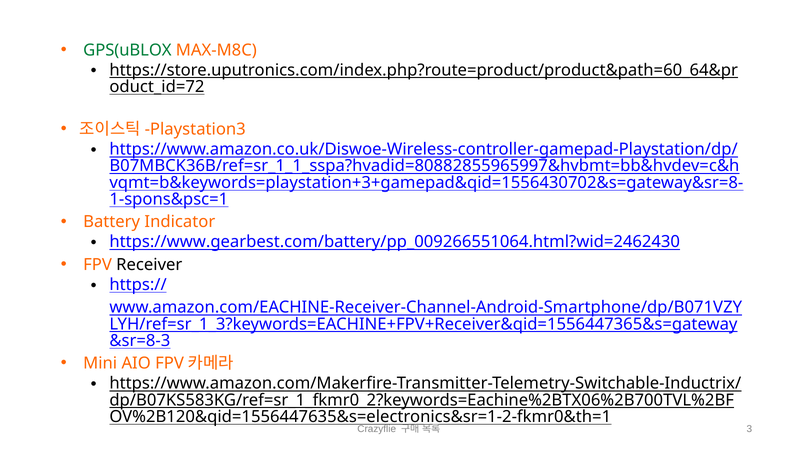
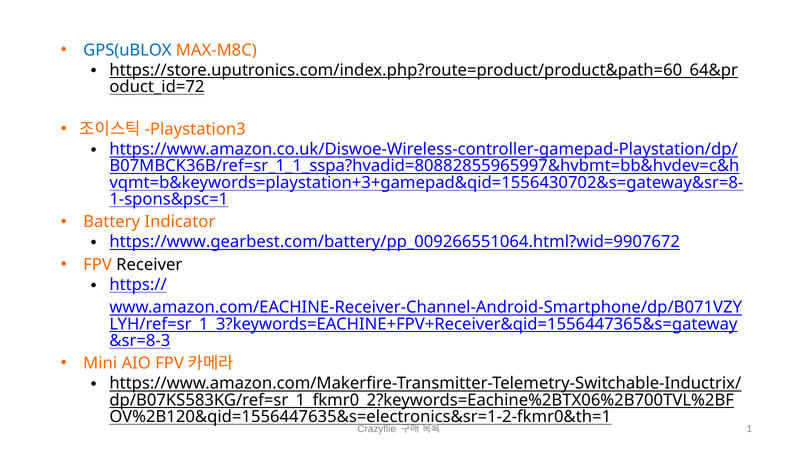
GPS(uBLOX colour: green -> blue (127, 50)
https://www.gearbest.com/battery/pp_009266551064.html?wid=2462430: https://www.gearbest.com/battery/pp_009266551064.html?wid=2462430 -> https://www.gearbest.com/battery/pp_009266551064.html?wid=9907672 (395, 242)
3: 3 -> 1 (749, 429)
